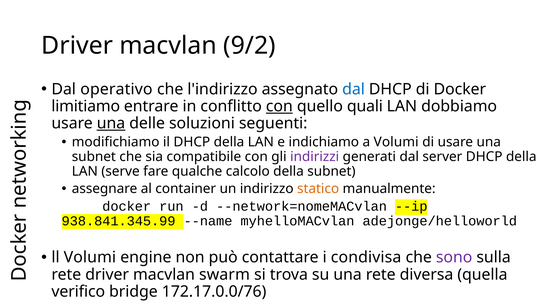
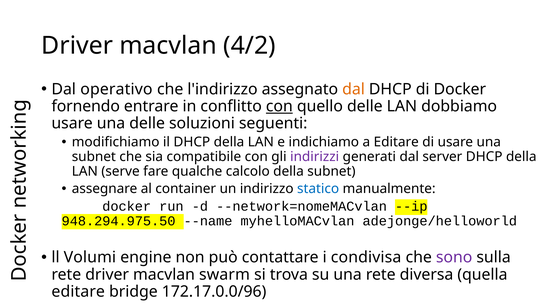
9/2: 9/2 -> 4/2 (250, 46)
dal colour: blue -> orange (354, 89)
limitiamo: limitiamo -> fornendo (86, 106)
quello quali: quali -> delle (365, 106)
una underline: present -> none (111, 123)
a Volumi: Volumi -> Editare (396, 142)
statico colour: orange -> blue (318, 189)
938.841.345.99: 938.841.345.99 -> 948.294.975.50 (119, 221)
verifico: verifico -> editare (78, 291)
172.17.0.0/76: 172.17.0.0/76 -> 172.17.0.0/96 (214, 291)
